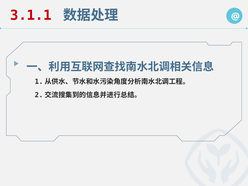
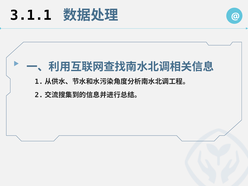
3.1.1 colour: red -> black (31, 15)
